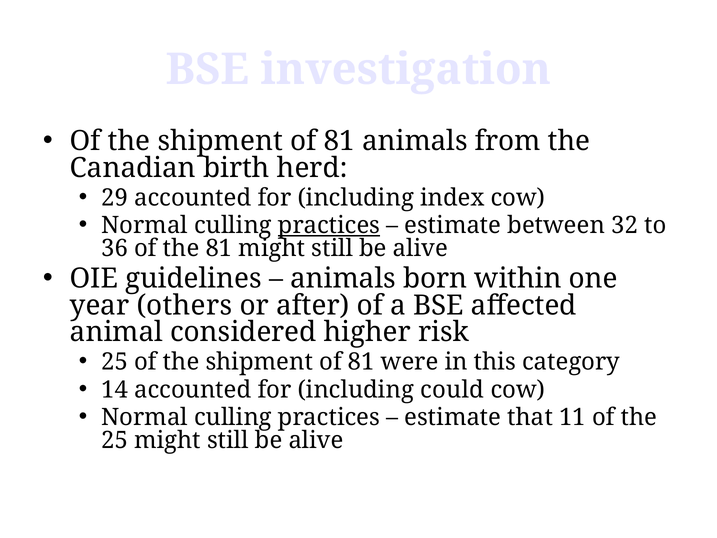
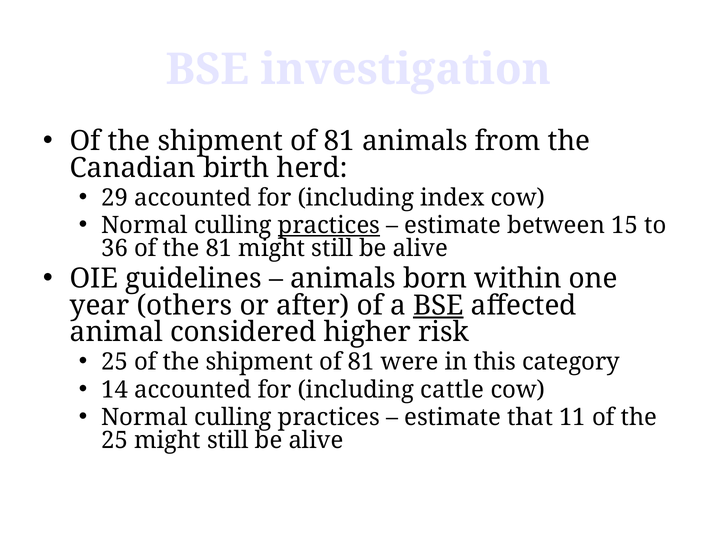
32: 32 -> 15 (625, 225)
BSE underline: none -> present (438, 305)
could: could -> cattle (452, 389)
